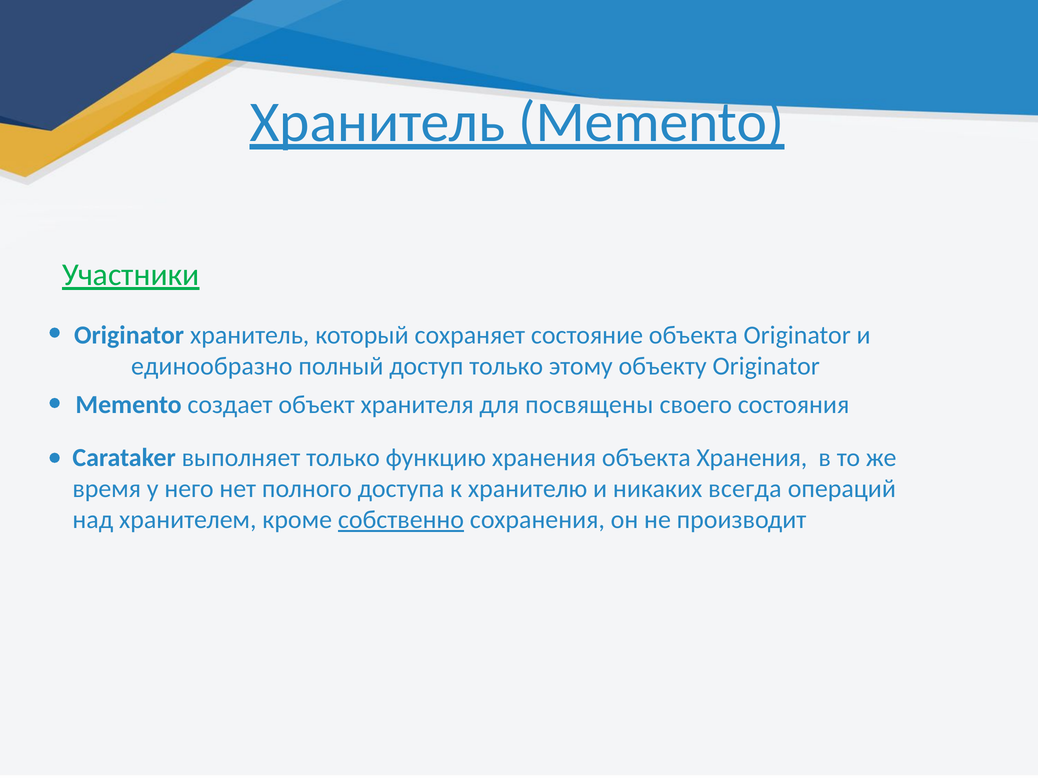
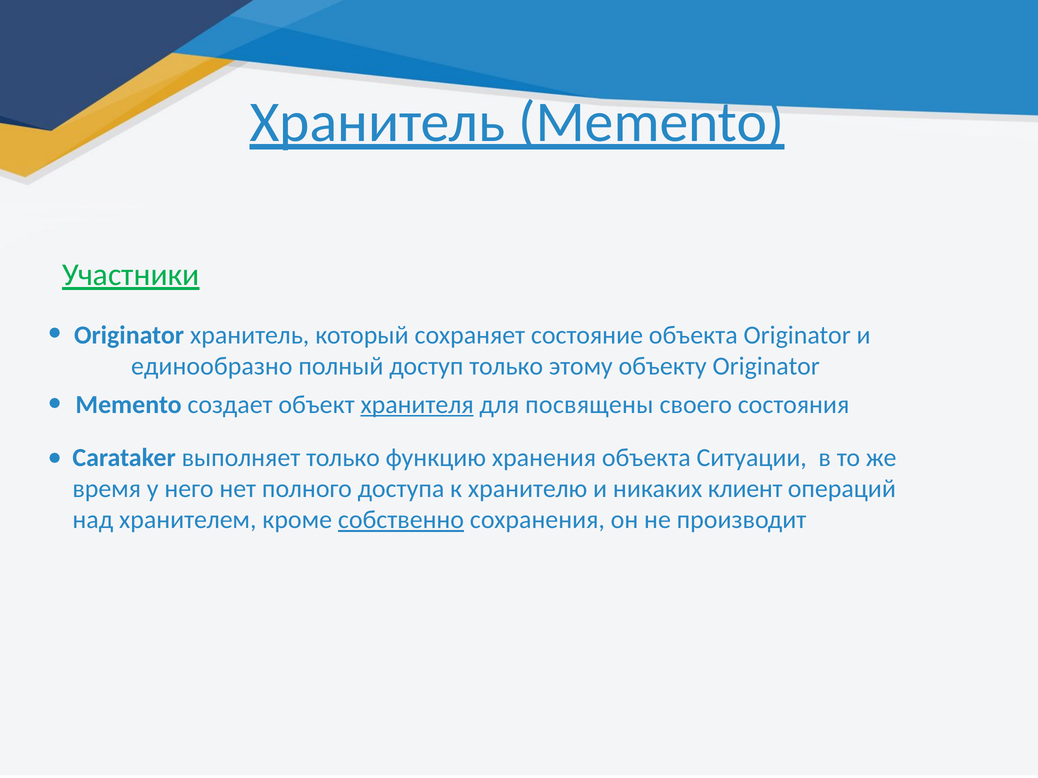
хранителя underline: none -> present (417, 405)
объекта Хранения: Хранения -> Ситуации (752, 458)
всегда: всегда -> клиент (745, 489)
